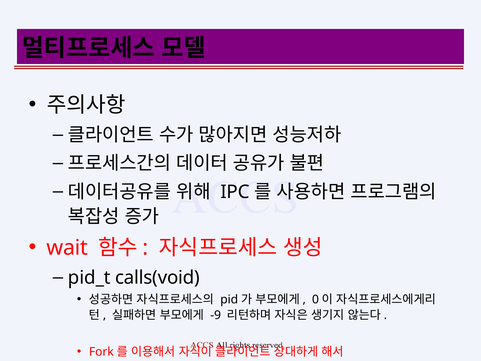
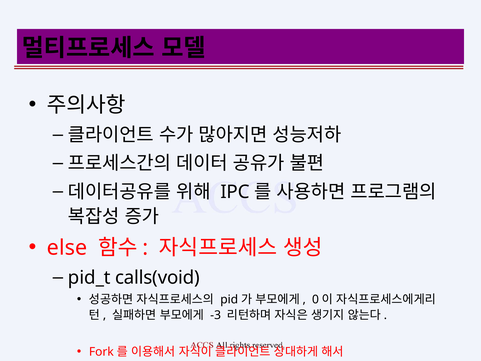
wait: wait -> else (67, 247)
-9: -9 -> -3 (216, 315)
